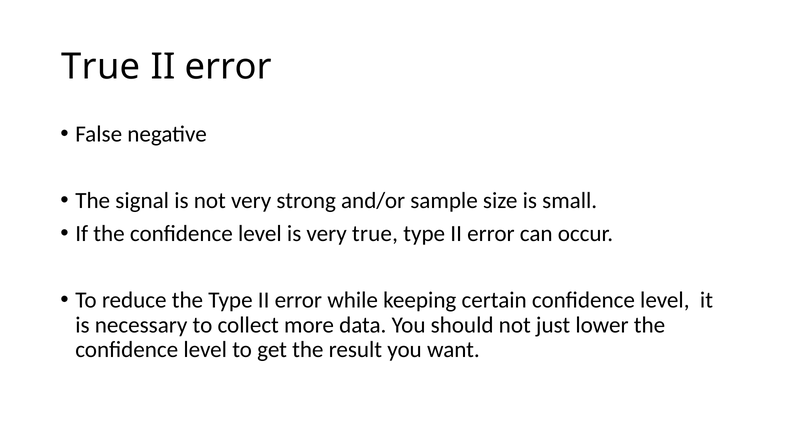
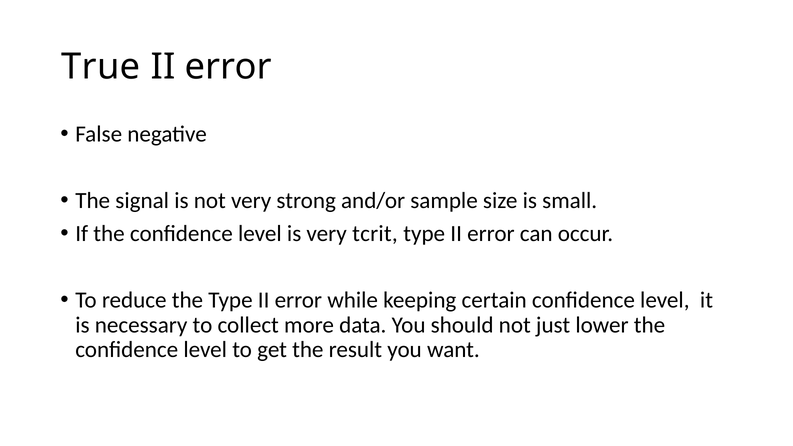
very true: true -> tcrit (375, 234)
